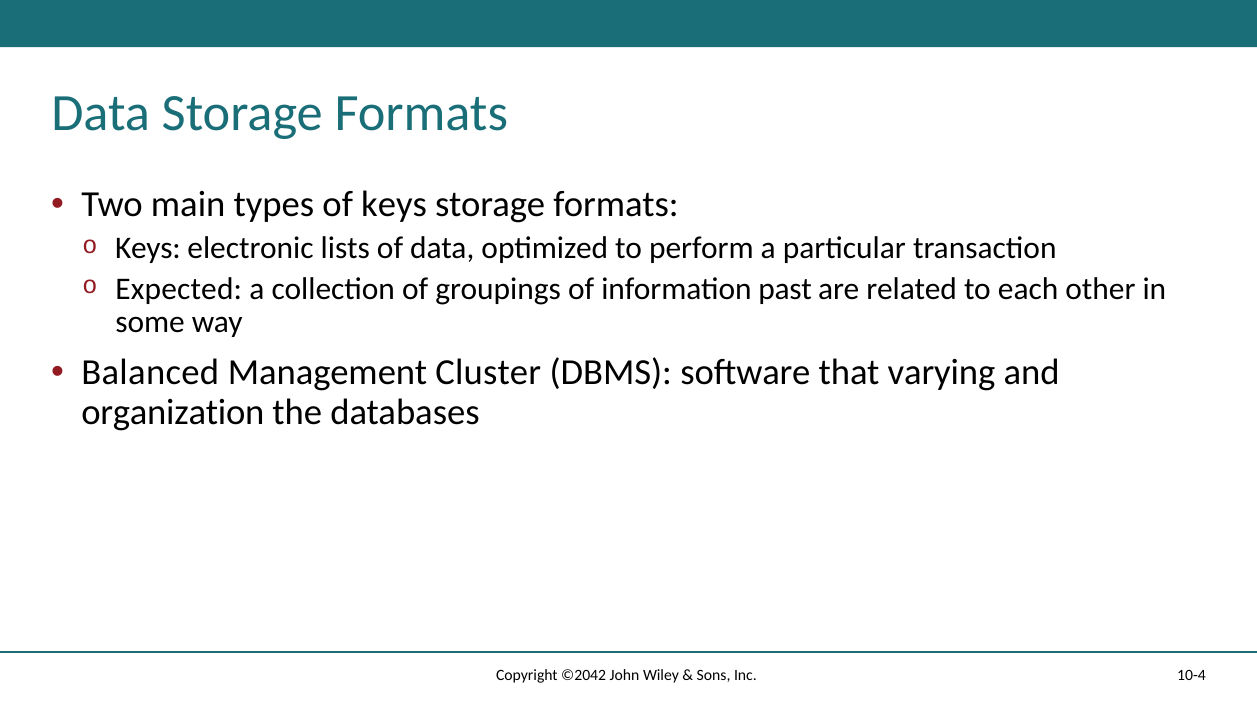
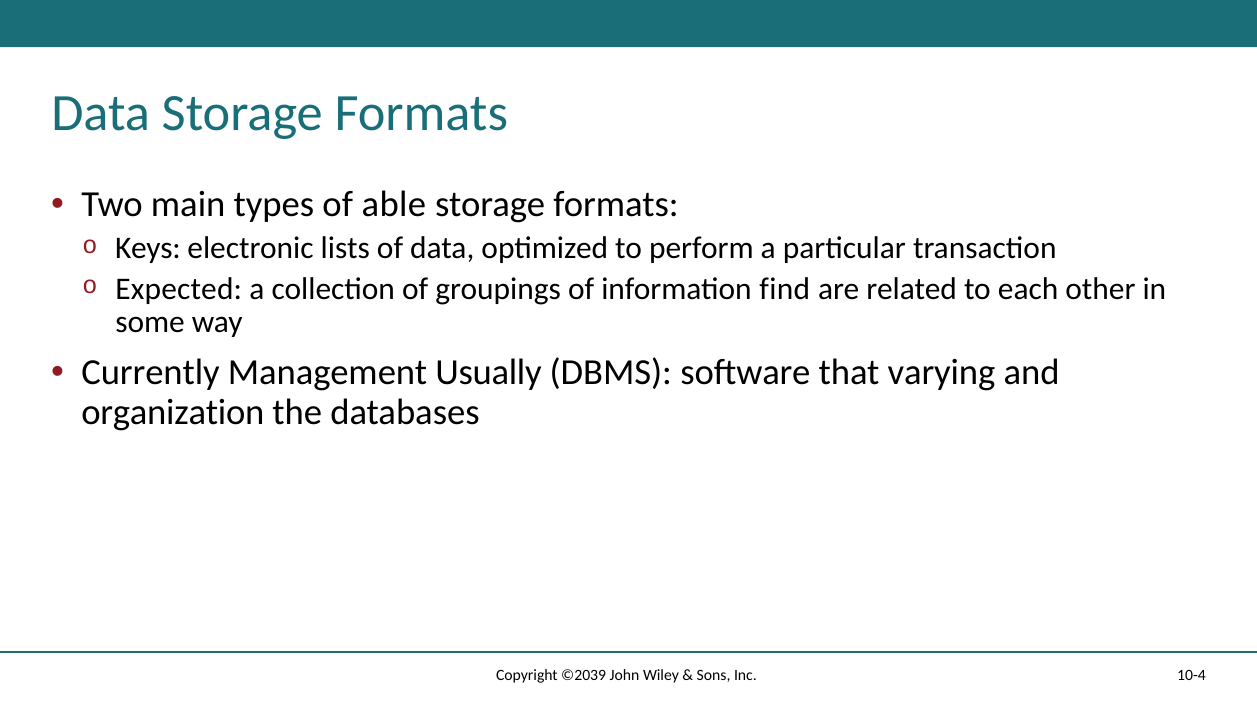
of keys: keys -> able (394, 205)
past: past -> find (785, 289)
Balanced: Balanced -> Currently (151, 372)
Cluster: Cluster -> Usually (488, 372)
©2042: ©2042 -> ©2039 (584, 675)
